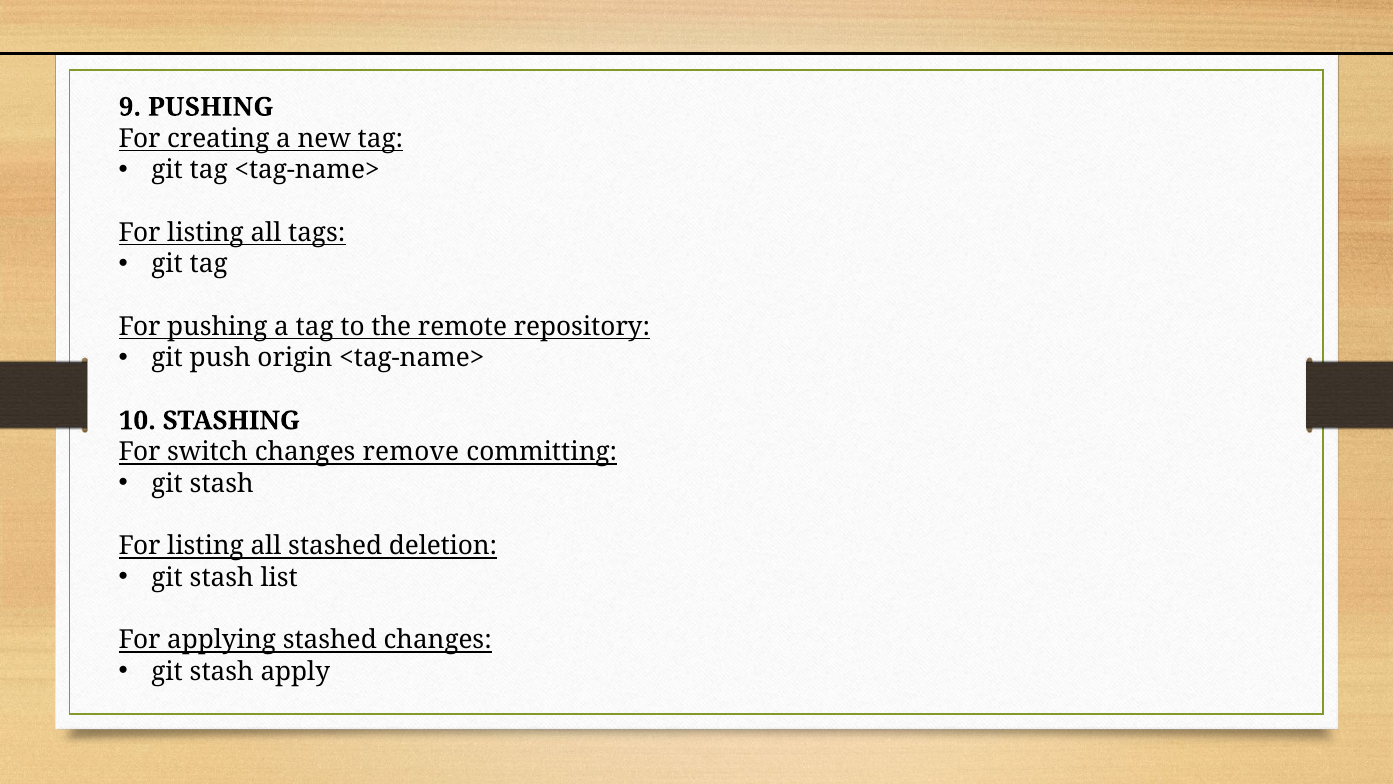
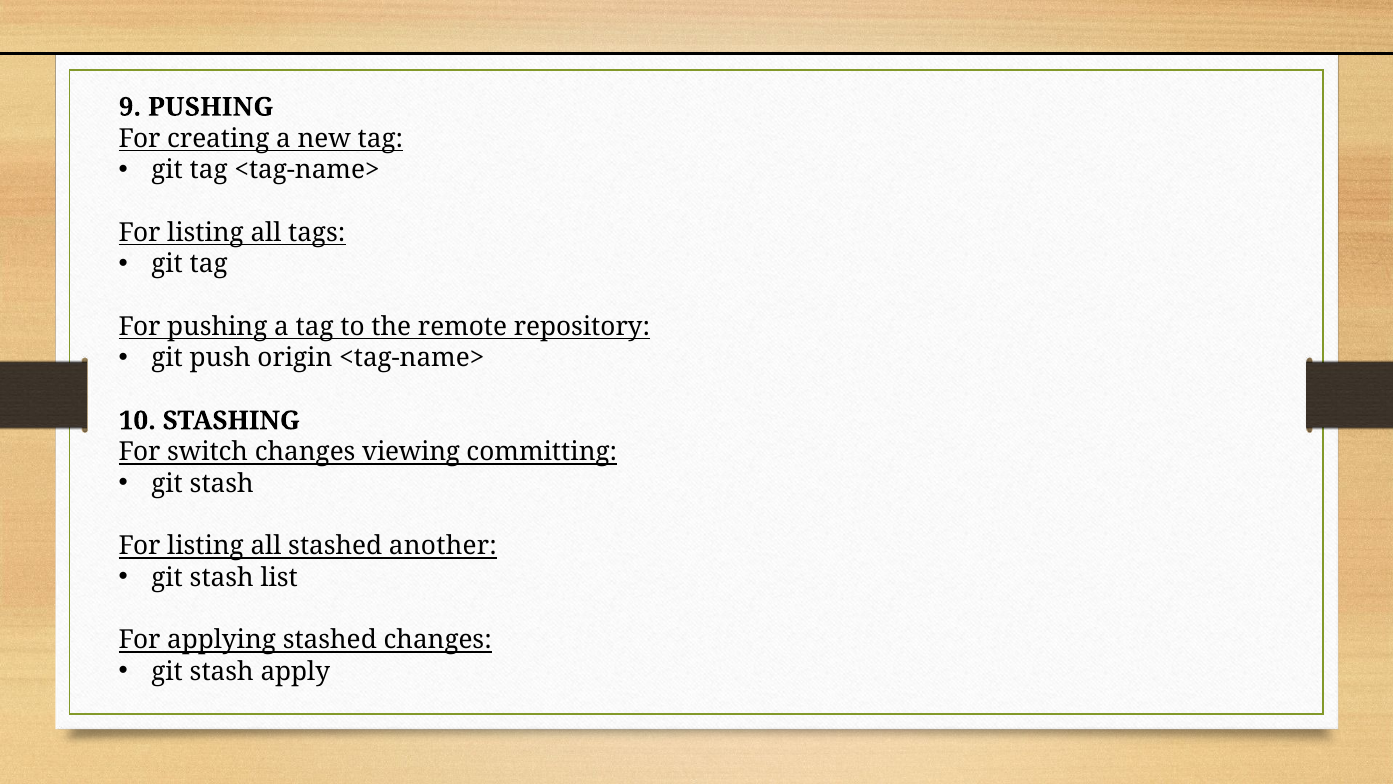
remove: remove -> viewing (411, 452)
deletion: deletion -> another (443, 546)
